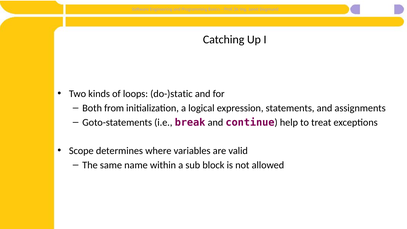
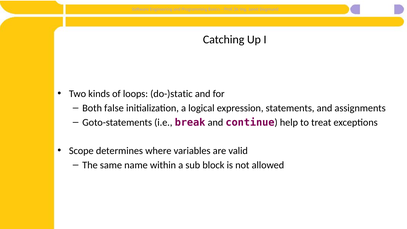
from: from -> false (114, 108)
